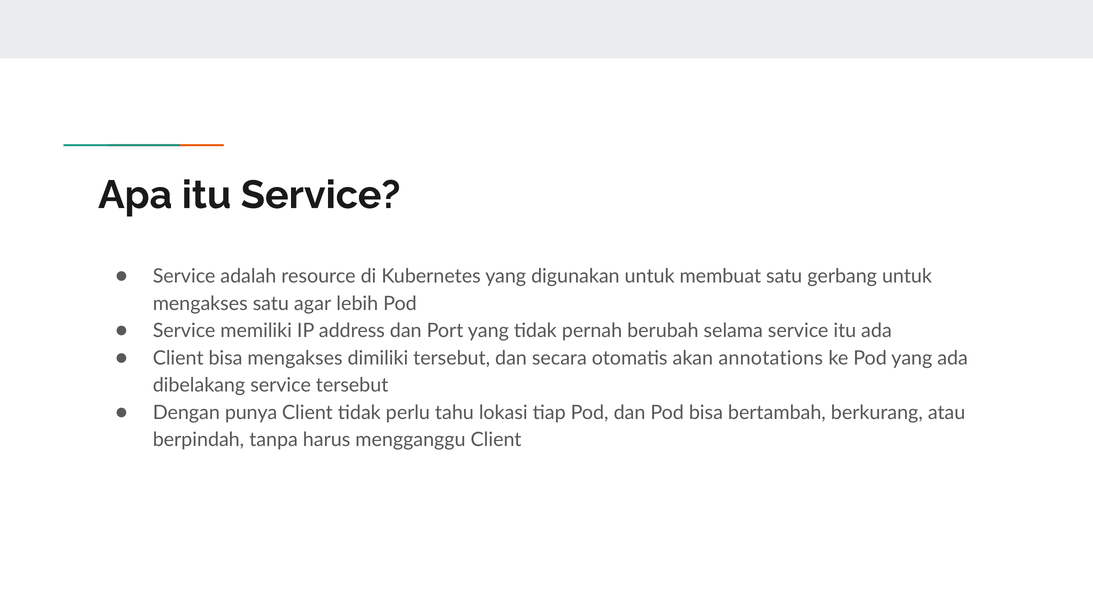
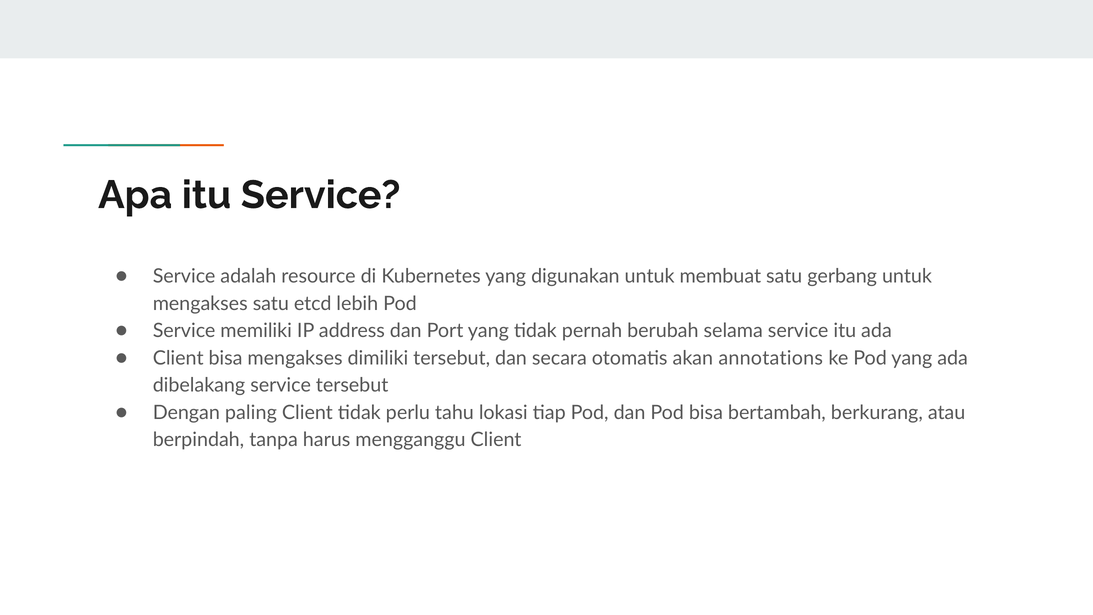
agar: agar -> etcd (313, 303)
punya: punya -> paling (251, 412)
